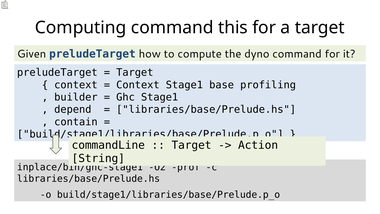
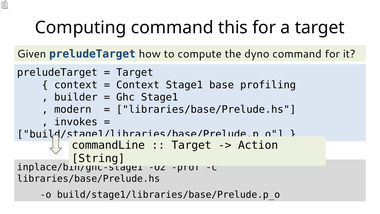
depend: depend -> modern (73, 109)
contain: contain -> invokes (76, 122)
